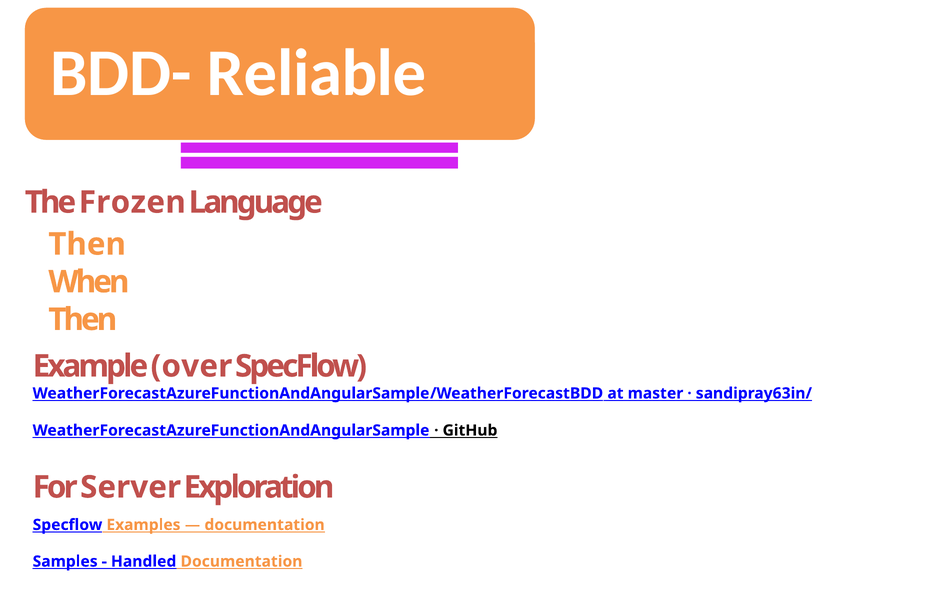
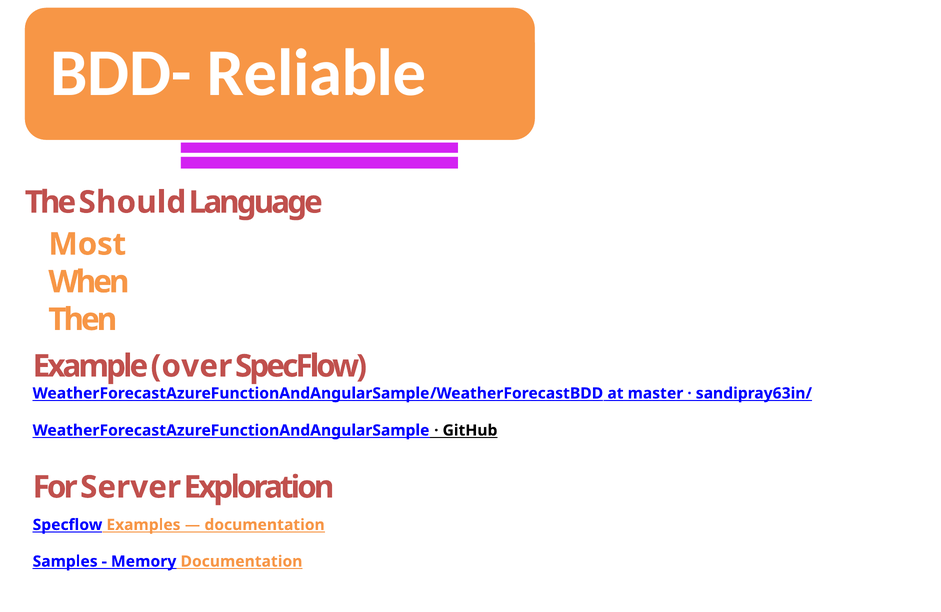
Frozen: Frozen -> Should (132, 202)
Then: Then -> Most (87, 244)
Handled: Handled -> Memory (144, 561)
